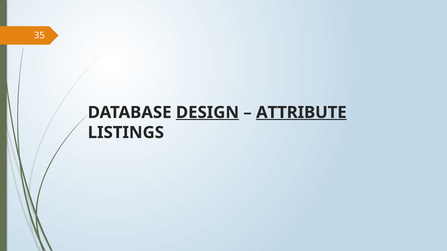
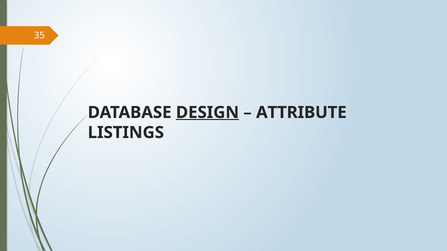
ATTRIBUTE underline: present -> none (301, 113)
